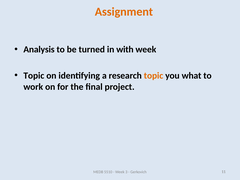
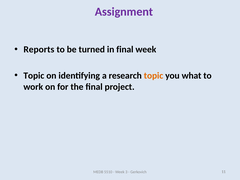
Assignment colour: orange -> purple (124, 12)
Analysis: Analysis -> Reports (39, 49)
in with: with -> final (125, 49)
